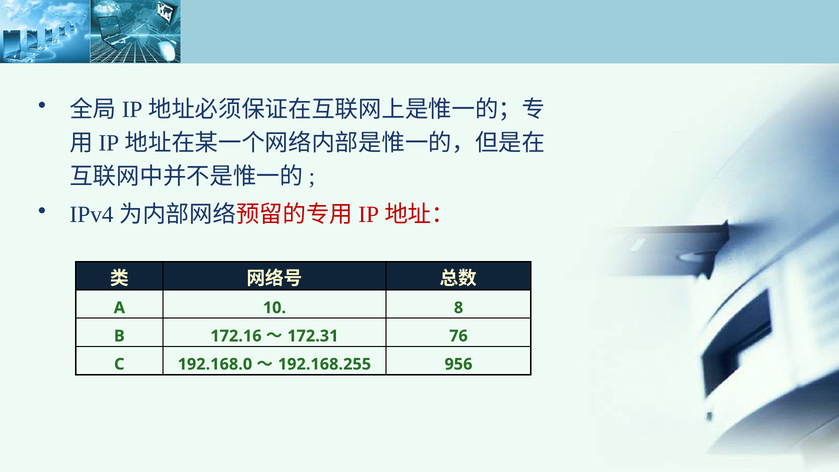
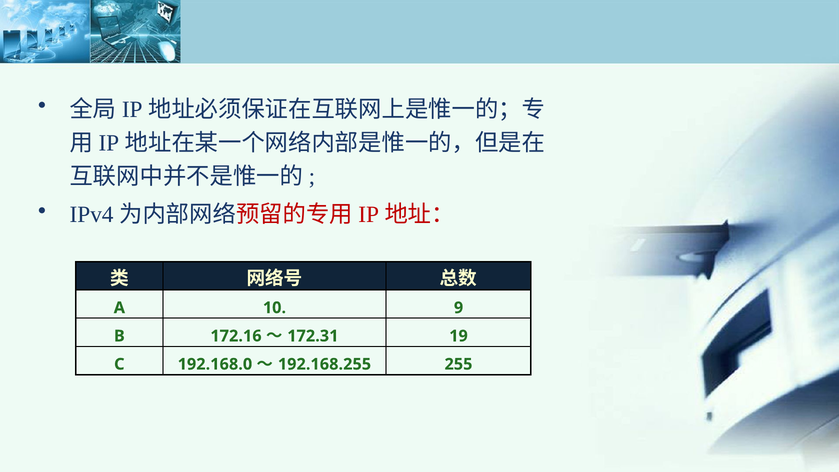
8: 8 -> 9 (459, 308)
76: 76 -> 19 (458, 336)
956: 956 -> 255 (458, 364)
